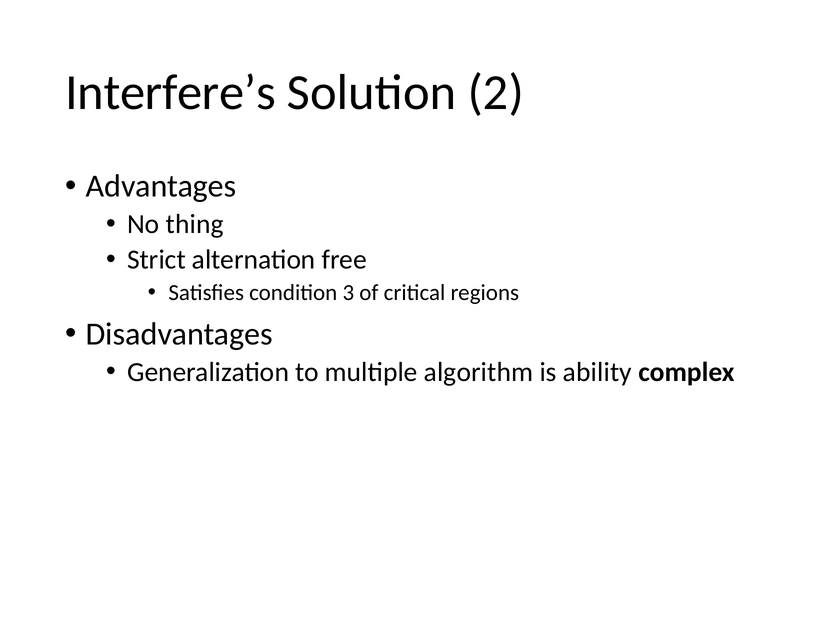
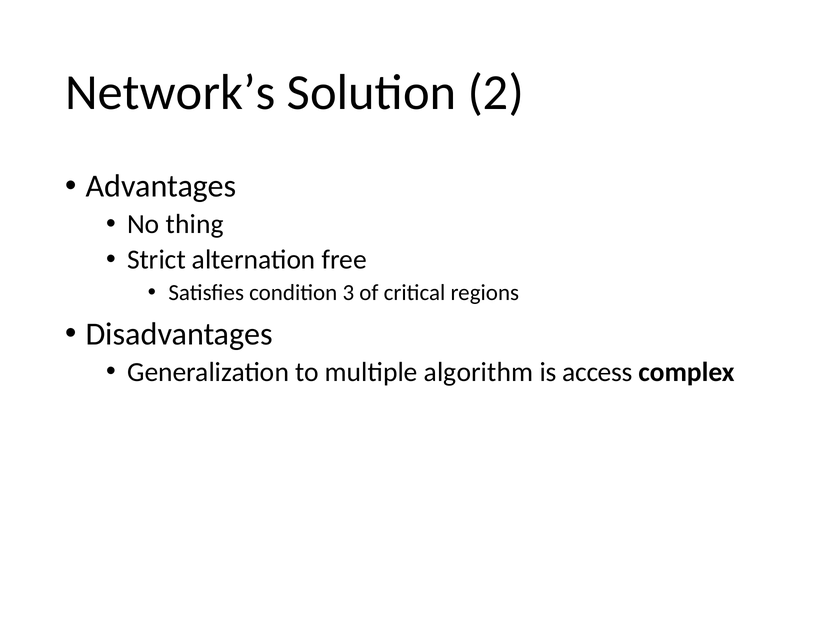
Interfere’s: Interfere’s -> Network’s (170, 93)
ability: ability -> access (598, 372)
